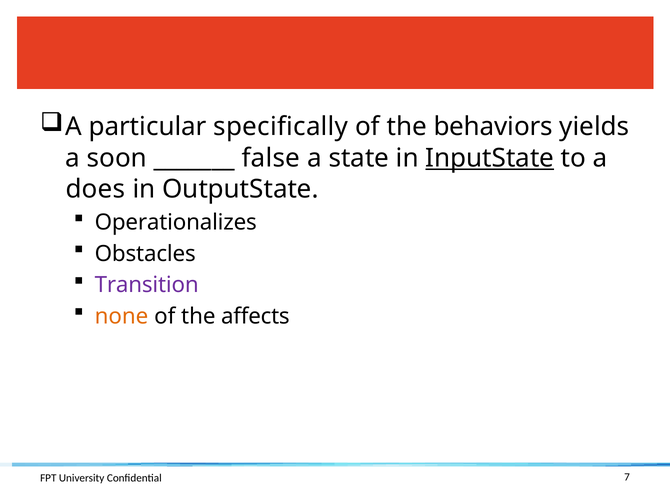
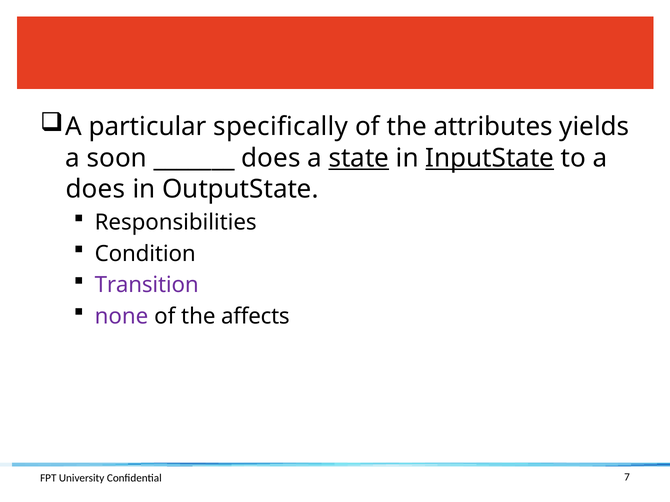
behaviors: behaviors -> attributes (493, 127)
false: false -> does (271, 158)
state underline: none -> present (359, 158)
Operationalizes: Operationalizes -> Responsibilities (176, 223)
Obstacles: Obstacles -> Condition (145, 254)
none colour: orange -> purple (121, 316)
